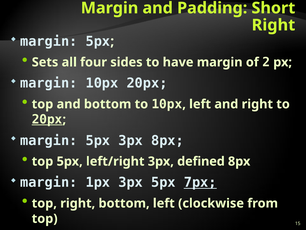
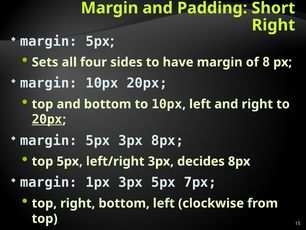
2: 2 -> 8 (266, 62)
defined: defined -> decides (201, 161)
7px underline: present -> none (200, 182)
